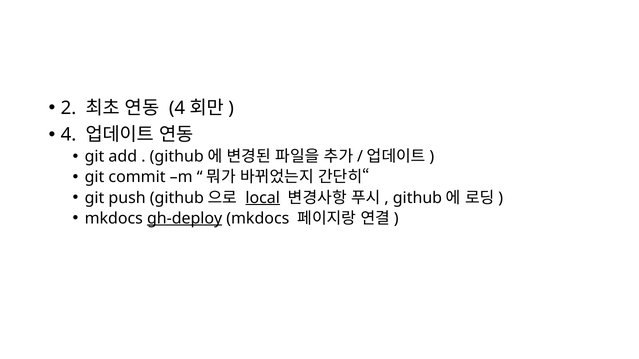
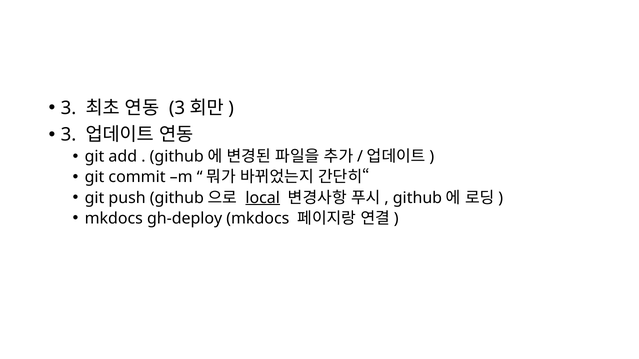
2: 2 -> 3 (69, 108)
4: 4 -> 3 (177, 108)
4: 4 -> 3 (69, 135)
gh-deploy underline: present -> none (185, 219)
